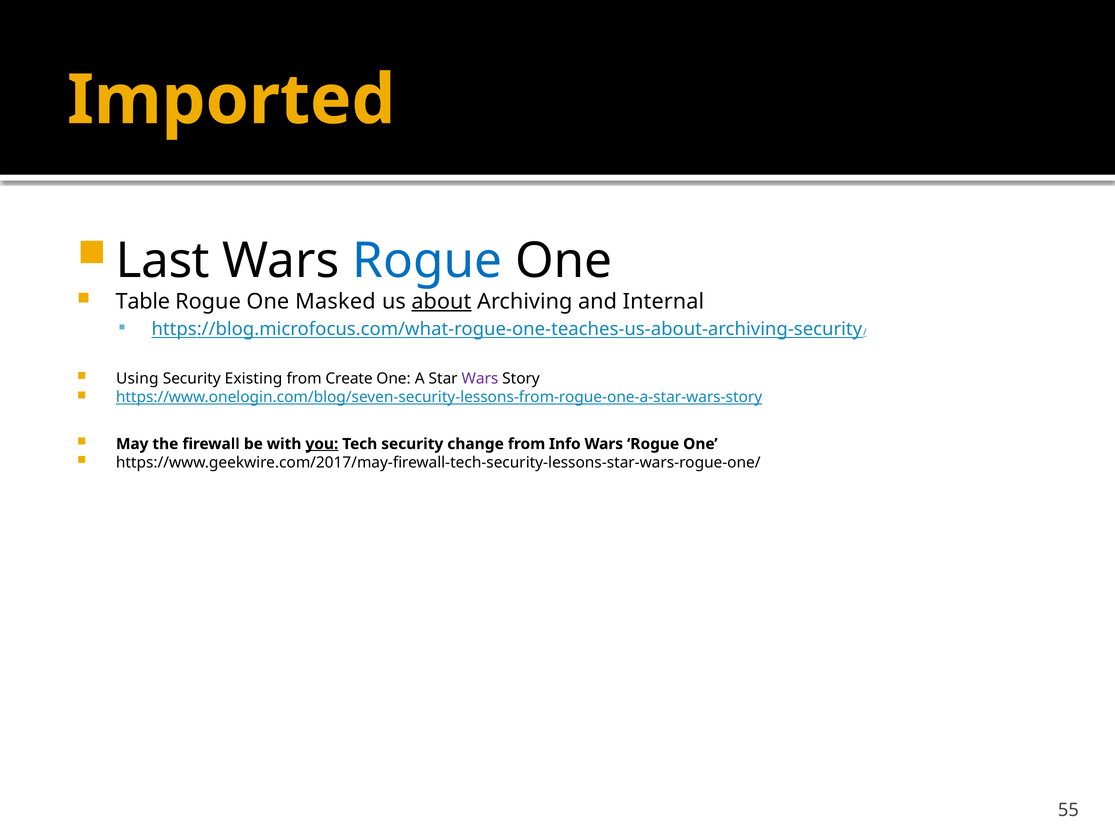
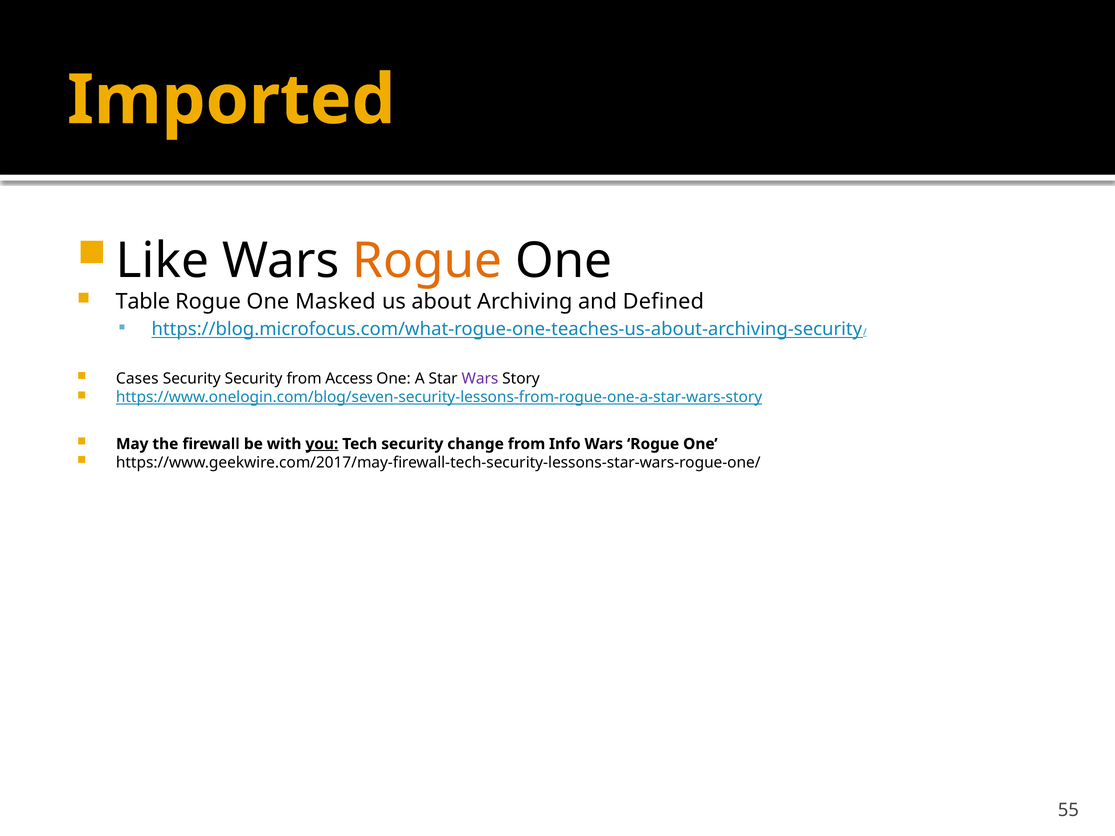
Last: Last -> Like (163, 261)
Rogue colour: blue -> orange (427, 261)
about underline: present -> none (441, 302)
Internal: Internal -> Defined (663, 302)
Using: Using -> Cases (137, 379)
Security Existing: Existing -> Security (254, 379)
Create: Create -> Access (349, 379)
